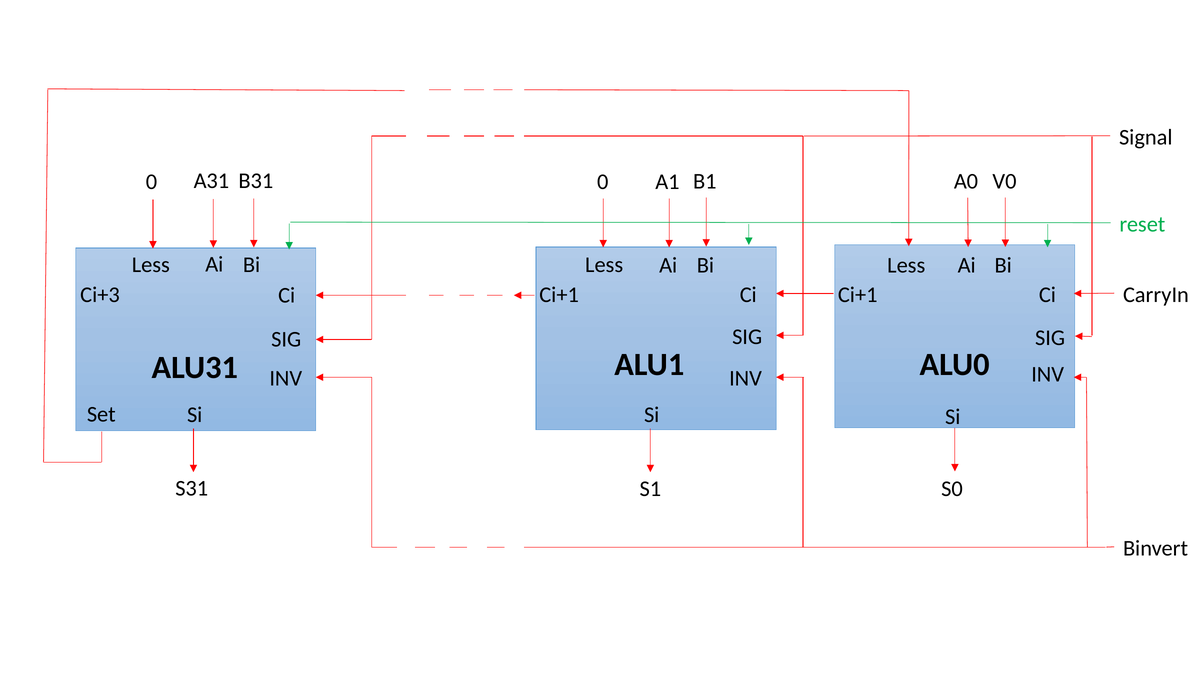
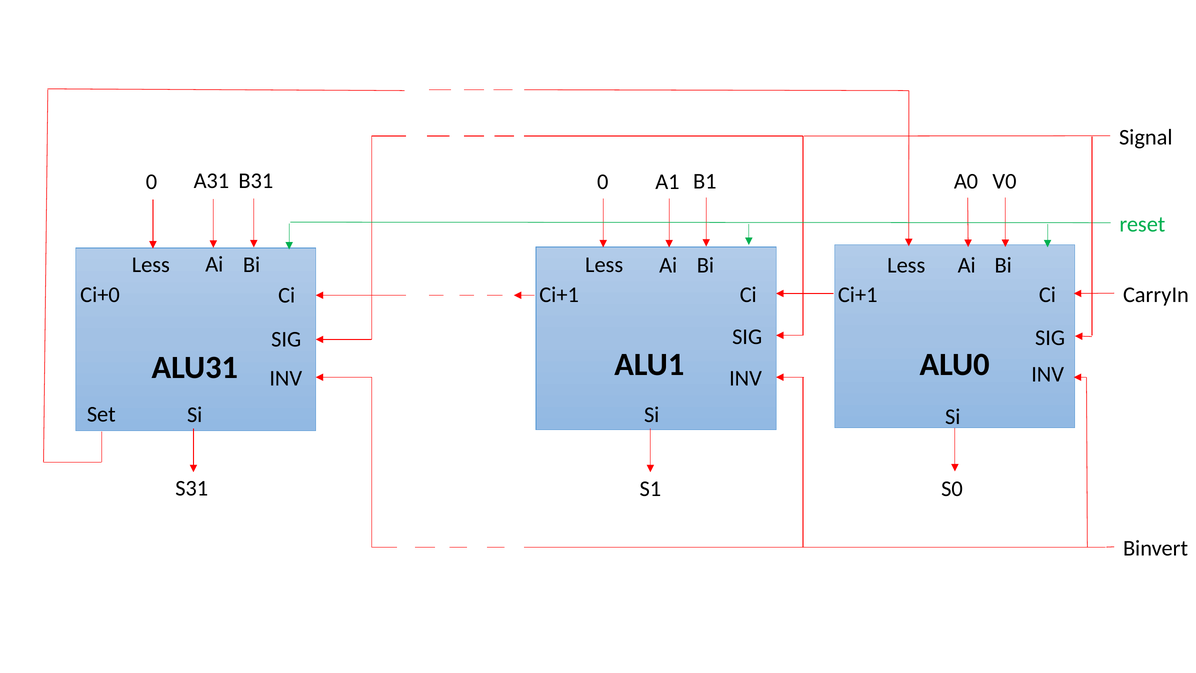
Ci+3: Ci+3 -> Ci+0 (100, 295)
